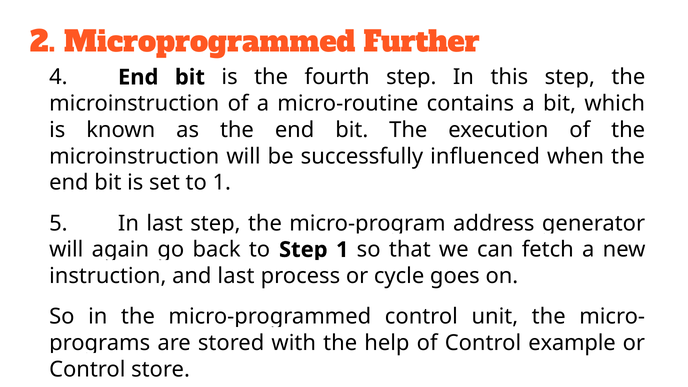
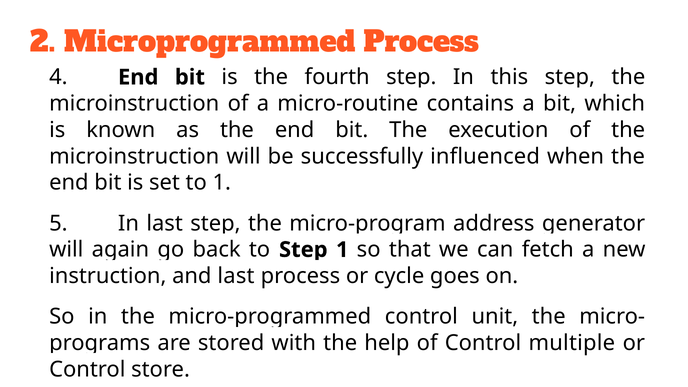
Microprogrammed Further: Further -> Process (422, 42)
example: example -> multiple (572, 343)
